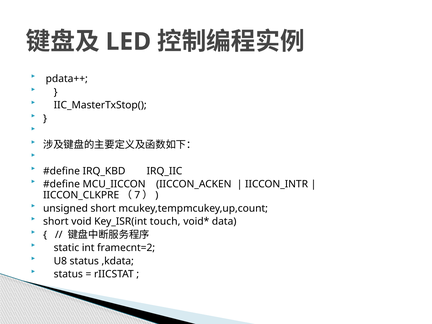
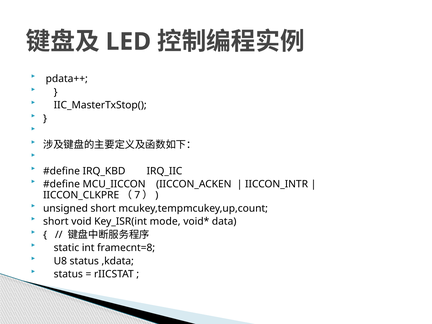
touch: touch -> mode (165, 222)
framecnt=2: framecnt=2 -> framecnt=8 (126, 248)
